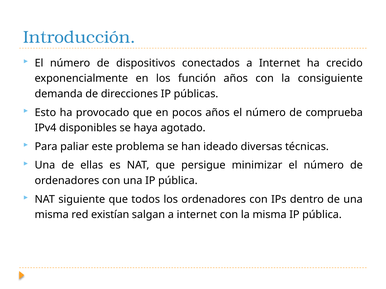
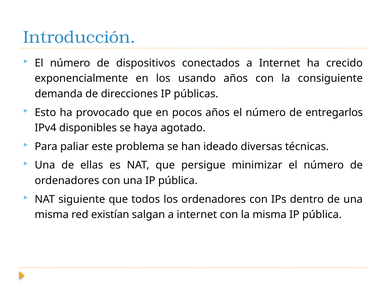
función: función -> usando (197, 79)
comprueba: comprueba -> entregarlos (334, 113)
